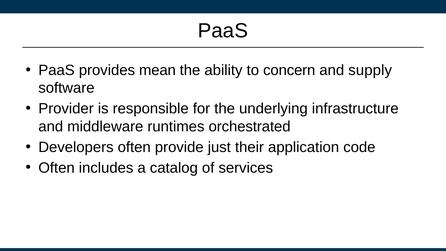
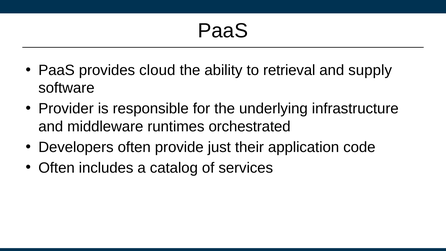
mean: mean -> cloud (157, 70)
concern: concern -> retrieval (289, 70)
